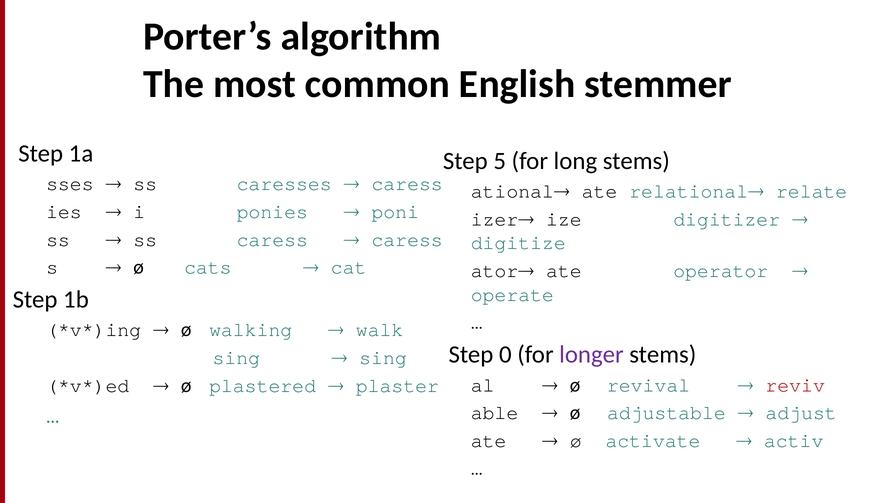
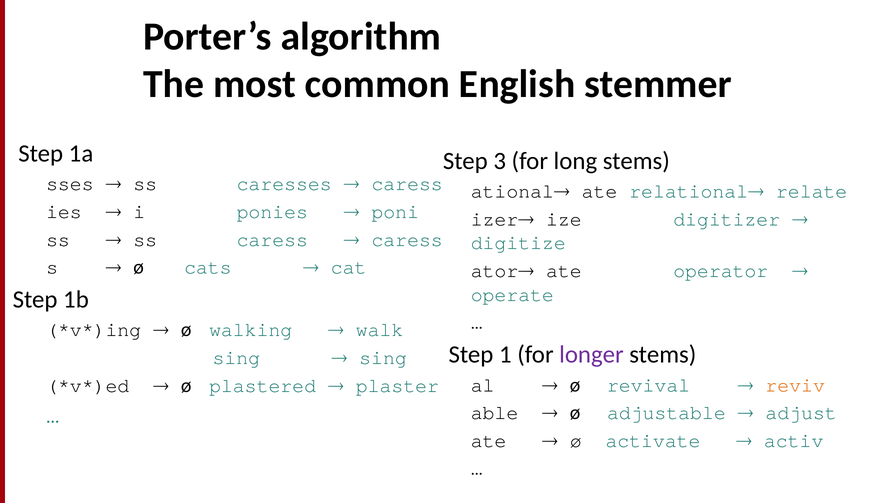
5: 5 -> 3 (500, 161)
0: 0 -> 1 (505, 354)
reviv colour: red -> orange (795, 385)
